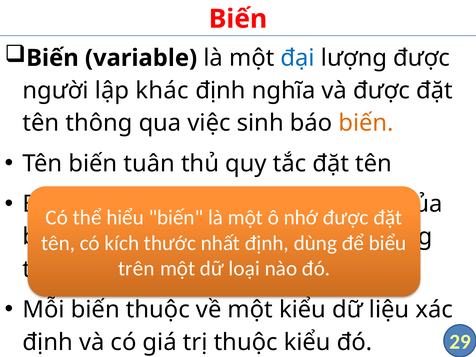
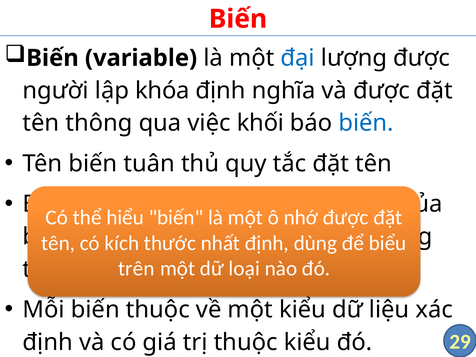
khác: khác -> khóa (162, 91)
sinh: sinh -> khối (260, 123)
biến colour: orange -> blue (366, 123)
